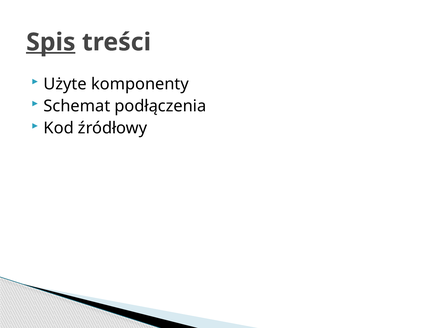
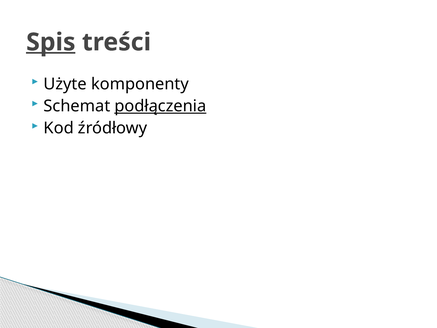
podłączenia underline: none -> present (160, 106)
